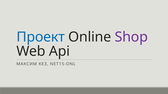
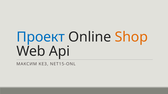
Shop colour: purple -> orange (131, 37)
